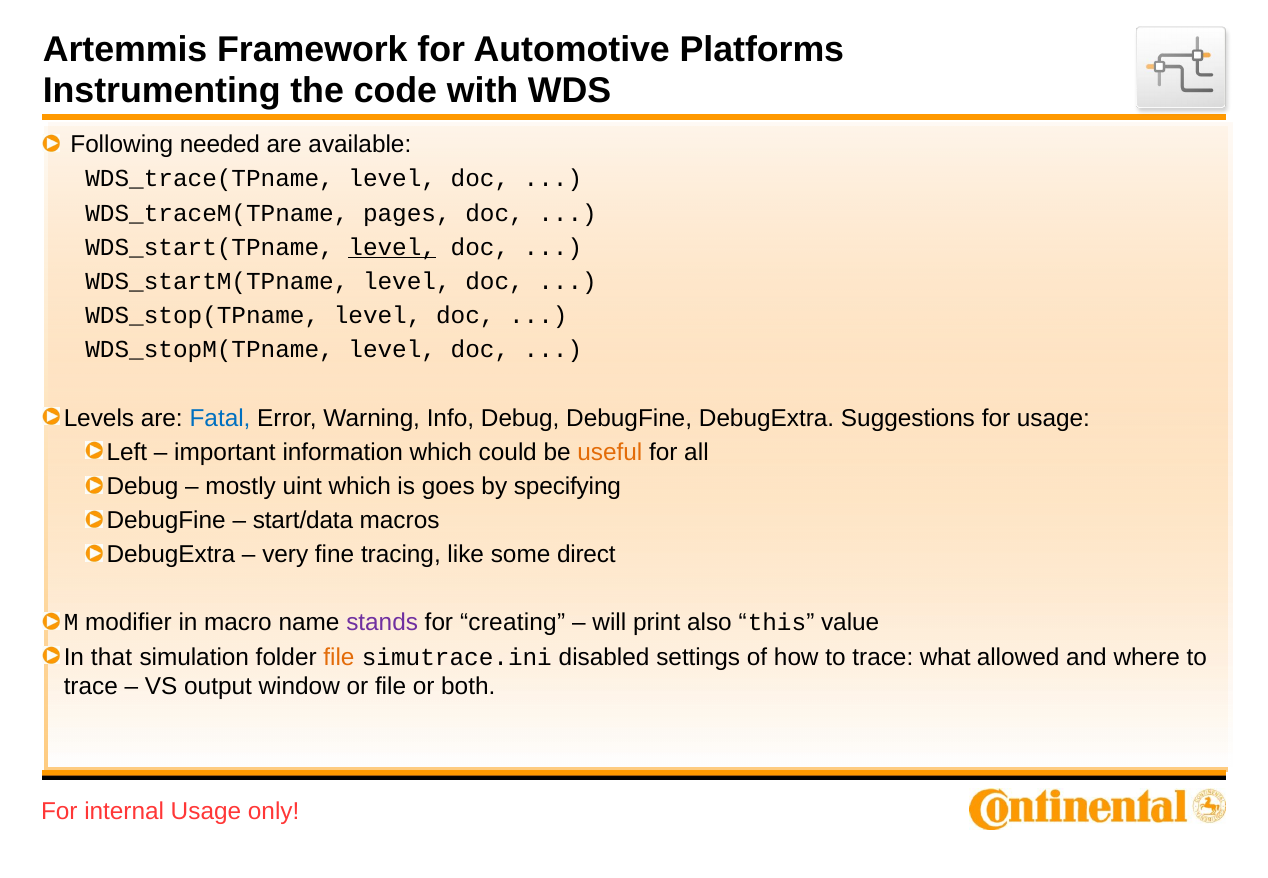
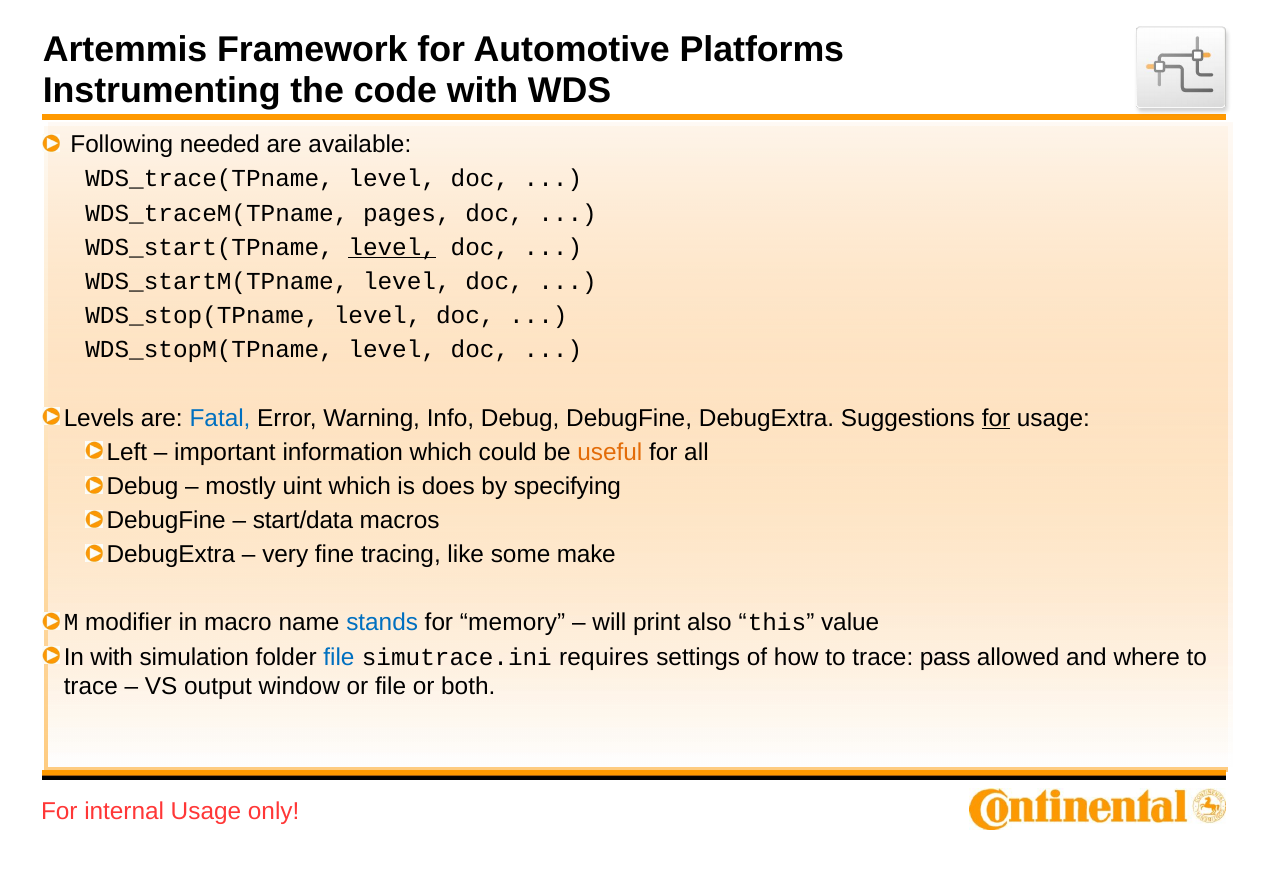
for underline: none -> present (996, 418)
goes: goes -> does (448, 486)
direct: direct -> make (586, 555)
stands colour: purple -> blue (382, 623)
creating: creating -> memory (513, 623)
In that: that -> with (112, 657)
file colour: orange -> blue (339, 657)
disabled: disabled -> requires (604, 657)
what: what -> pass (945, 657)
